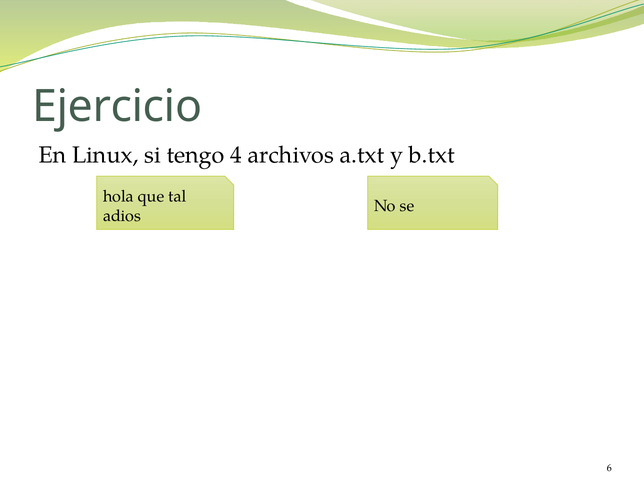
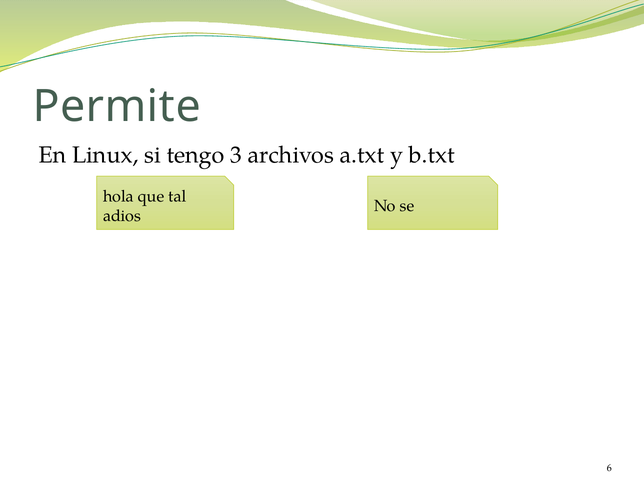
Ejercicio: Ejercicio -> Permite (117, 106)
4: 4 -> 3 (236, 155)
